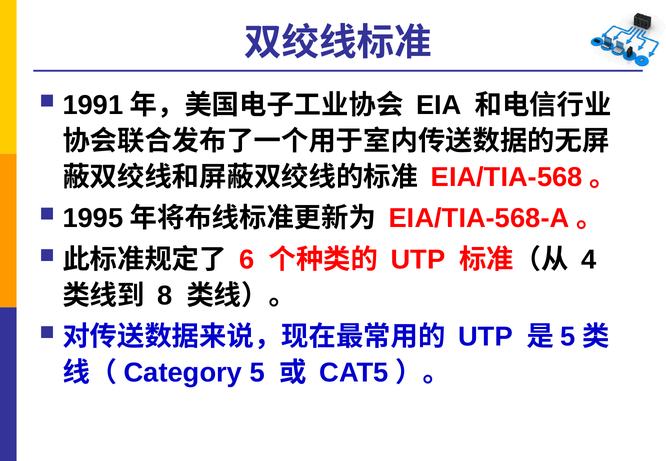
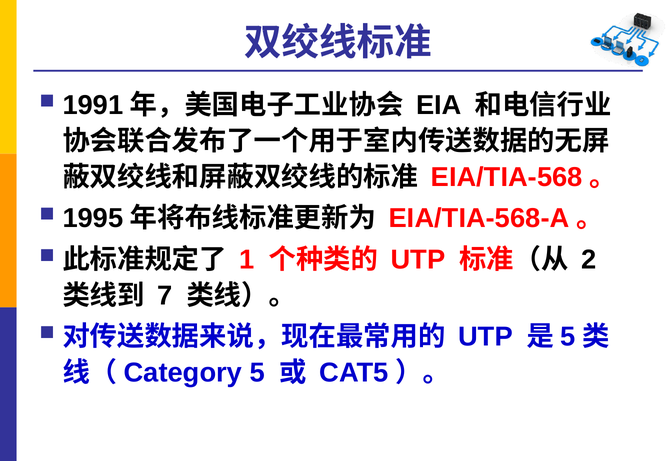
6: 6 -> 1 (247, 260)
4: 4 -> 2 (589, 260)
8: 8 -> 7 (165, 296)
